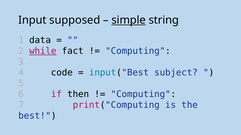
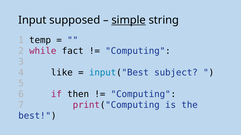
data: data -> temp (40, 40)
while underline: present -> none (43, 51)
code: code -> like (62, 73)
